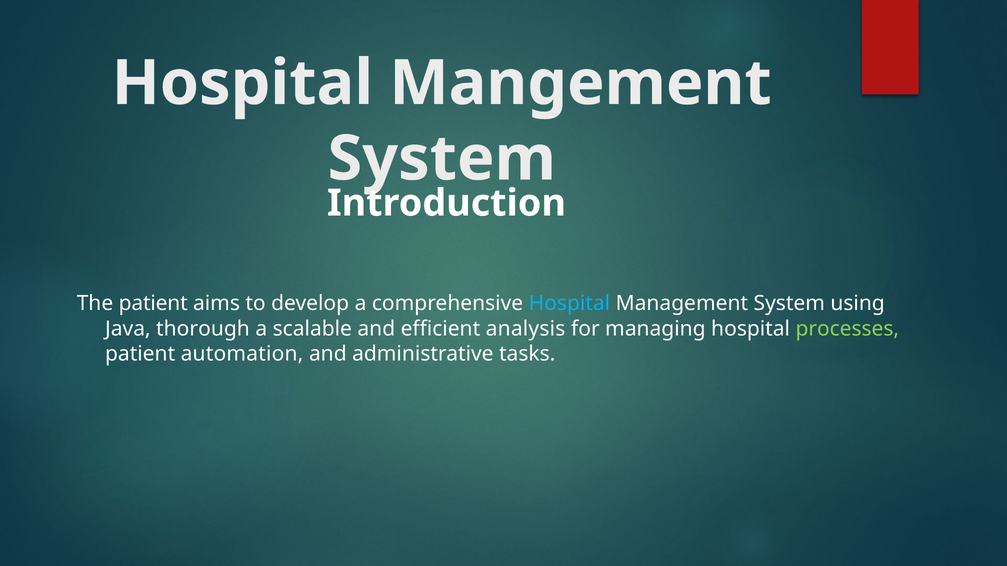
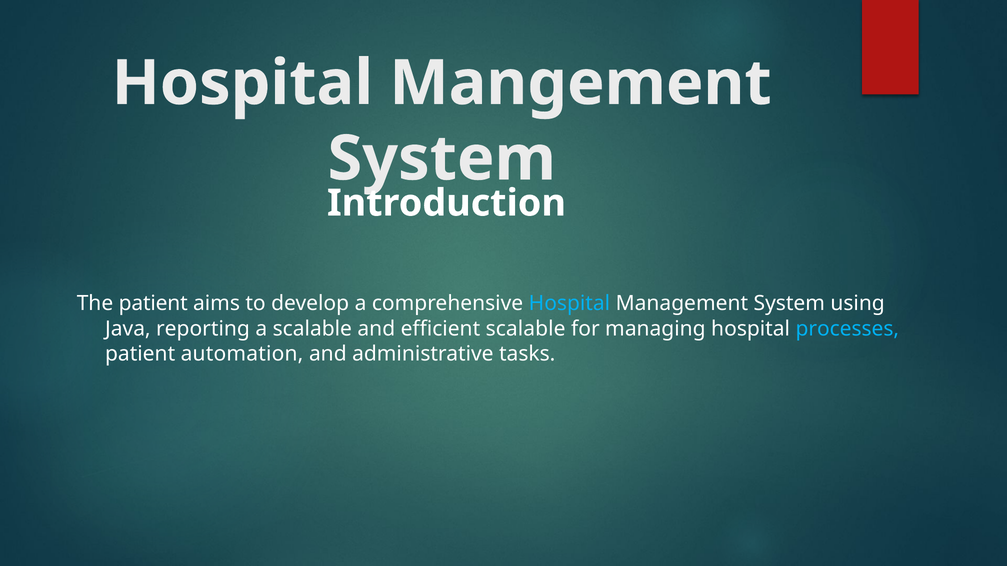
thorough: thorough -> reporting (203, 329)
efficient analysis: analysis -> scalable (526, 329)
processes colour: light green -> light blue (847, 329)
